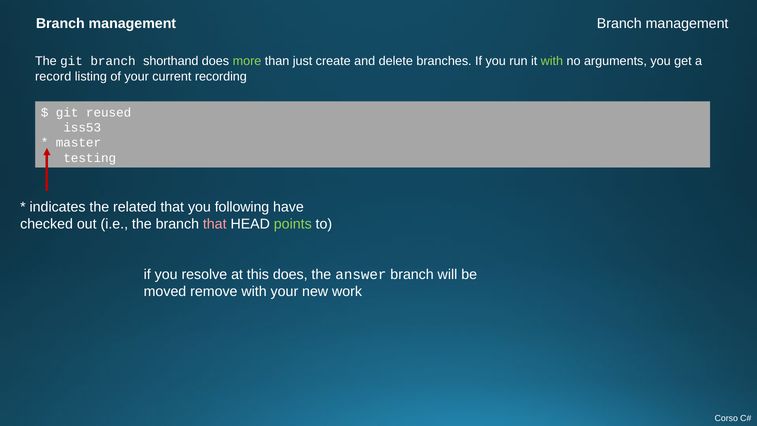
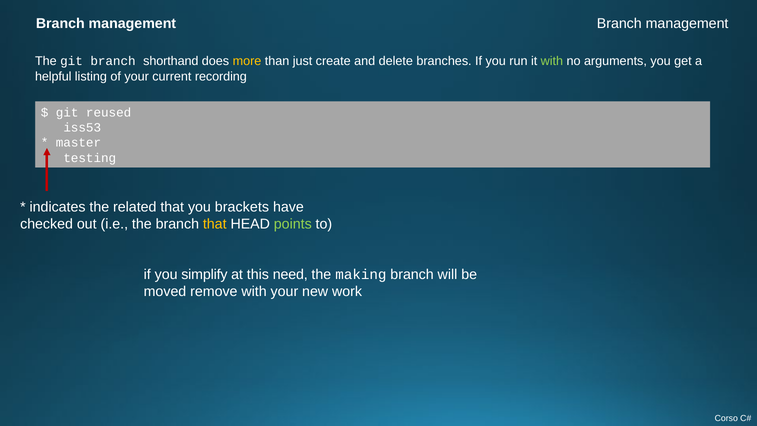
more colour: light green -> yellow (247, 61)
record: record -> helpful (53, 76)
following: following -> brackets (242, 207)
that colour: pink -> yellow (215, 224)
resolve: resolve -> simplify (204, 274)
this does: does -> need (290, 274)
answer: answer -> making (361, 274)
